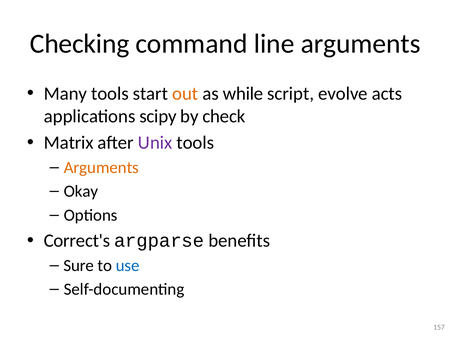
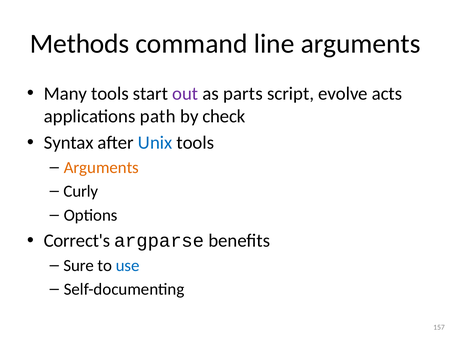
Checking: Checking -> Methods (80, 44)
out colour: orange -> purple (185, 94)
while: while -> parts (243, 94)
scipy: scipy -> path (158, 116)
Matrix: Matrix -> Syntax (69, 143)
Unix colour: purple -> blue (155, 143)
Okay: Okay -> Curly (81, 192)
